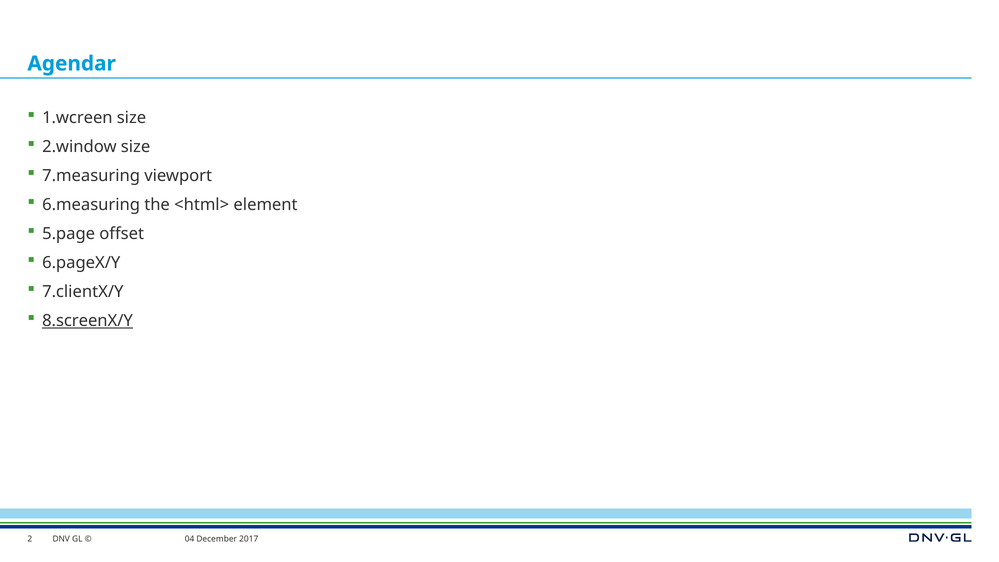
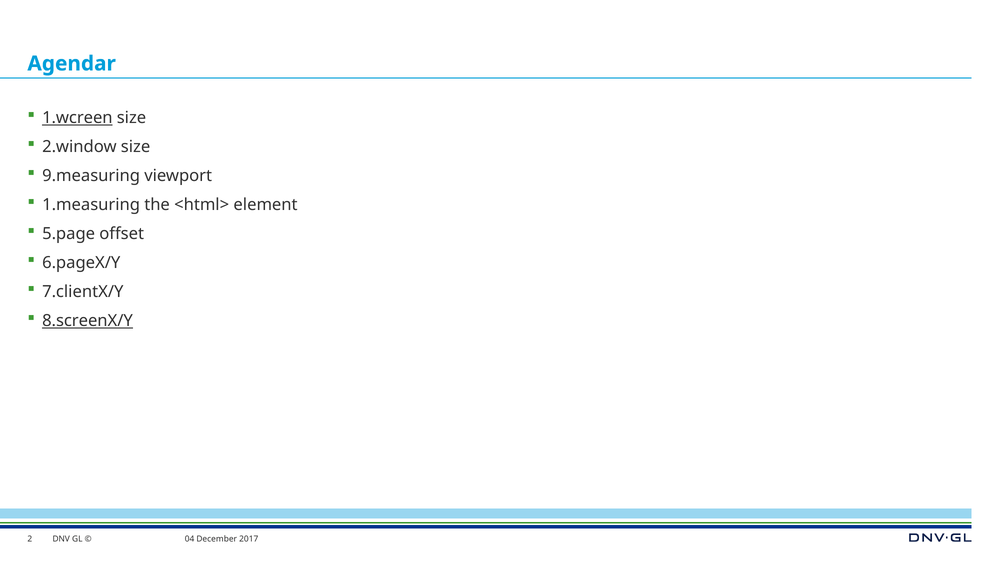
1.wcreen underline: none -> present (77, 118)
7.measuring: 7.measuring -> 9.measuring (91, 176)
6.measuring: 6.measuring -> 1.measuring (91, 205)
